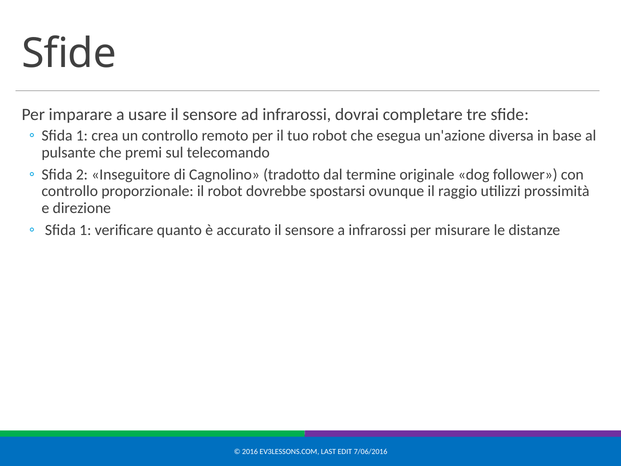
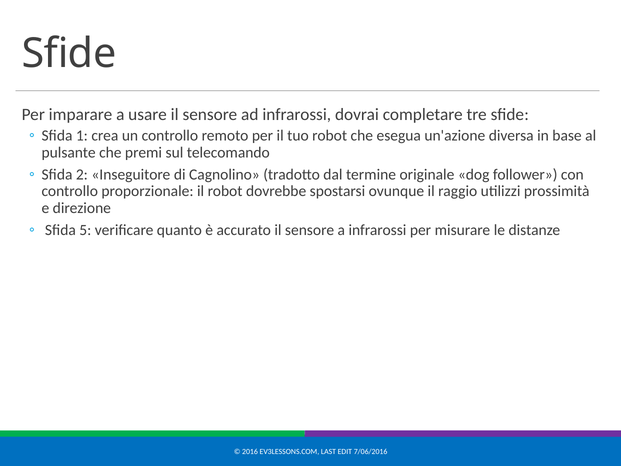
1: 1 -> 5 (85, 230)
